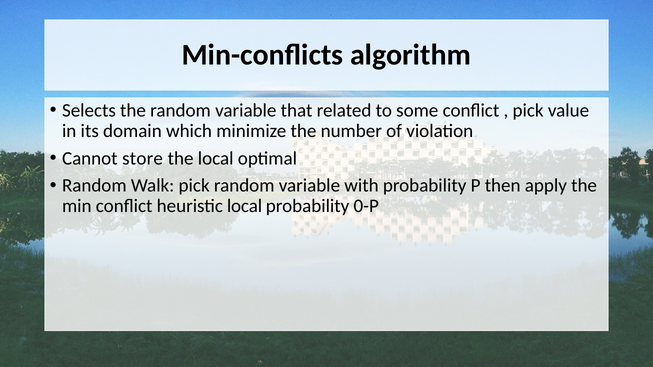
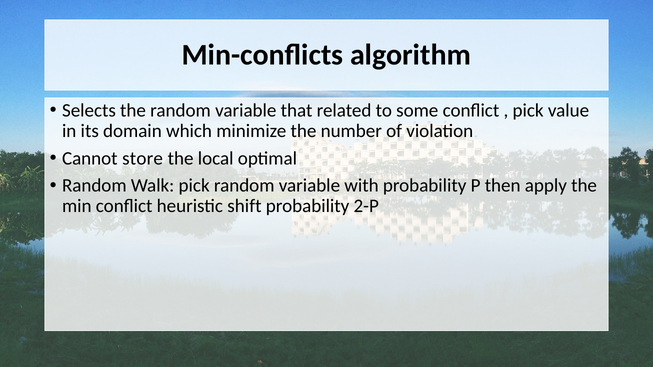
heuristic local: local -> shift (244, 206)
0-P: 0-P -> 2-P (366, 206)
